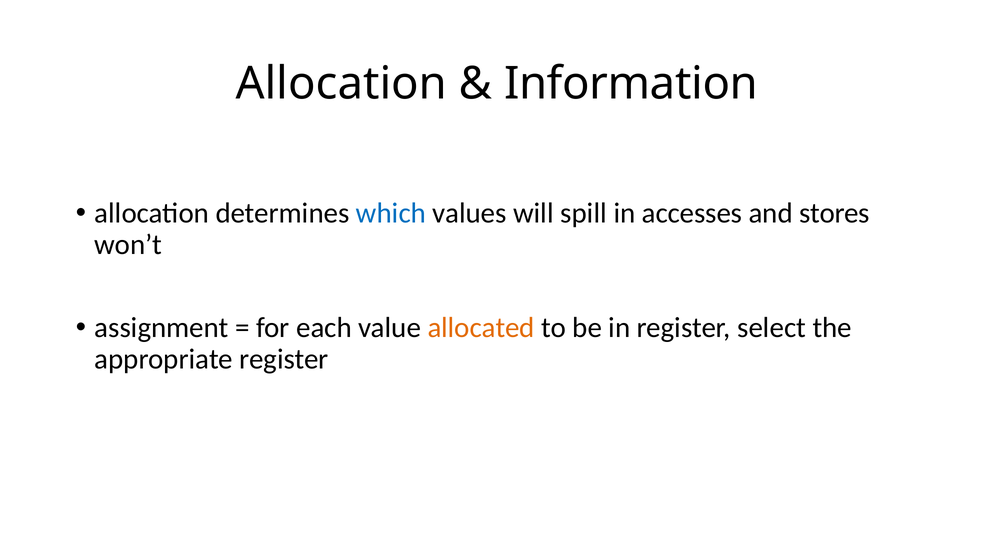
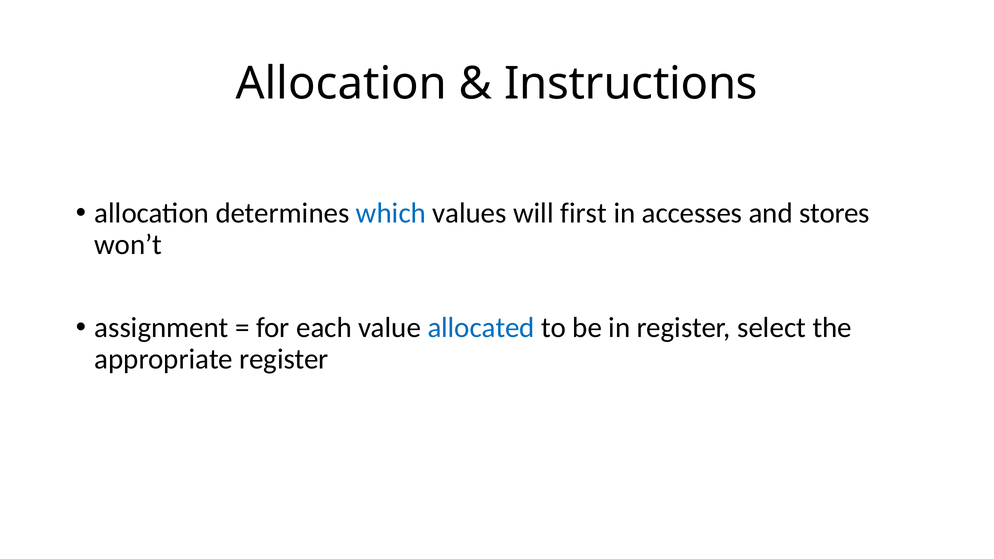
Information: Information -> Instructions (631, 83)
spill: spill -> first (584, 213)
allocated colour: orange -> blue (481, 328)
